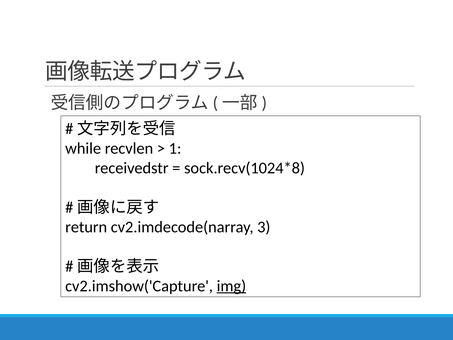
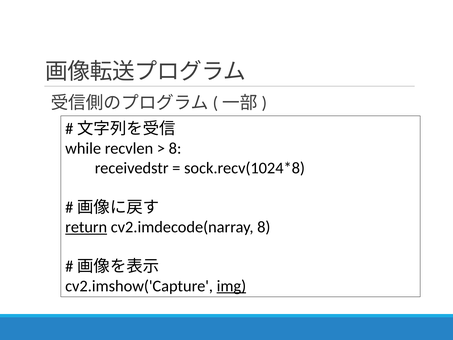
1: 1 -> 8 (175, 148)
return underline: none -> present (86, 227)
cv2.imdecode(narray 3: 3 -> 8 (264, 227)
